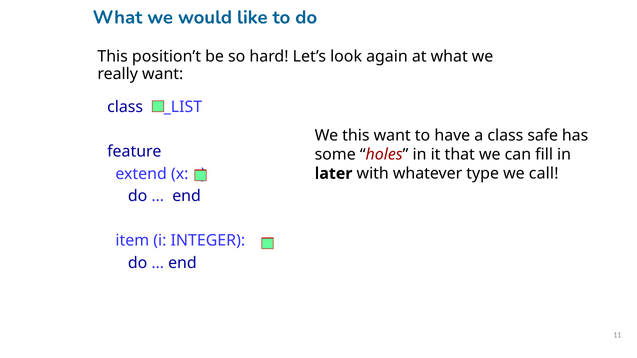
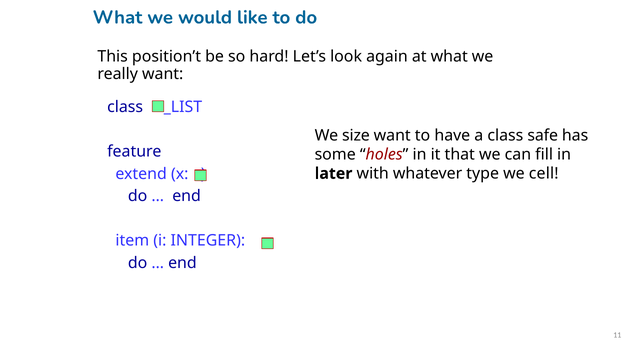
We this: this -> size (356, 135)
call: call -> cell (544, 174)
